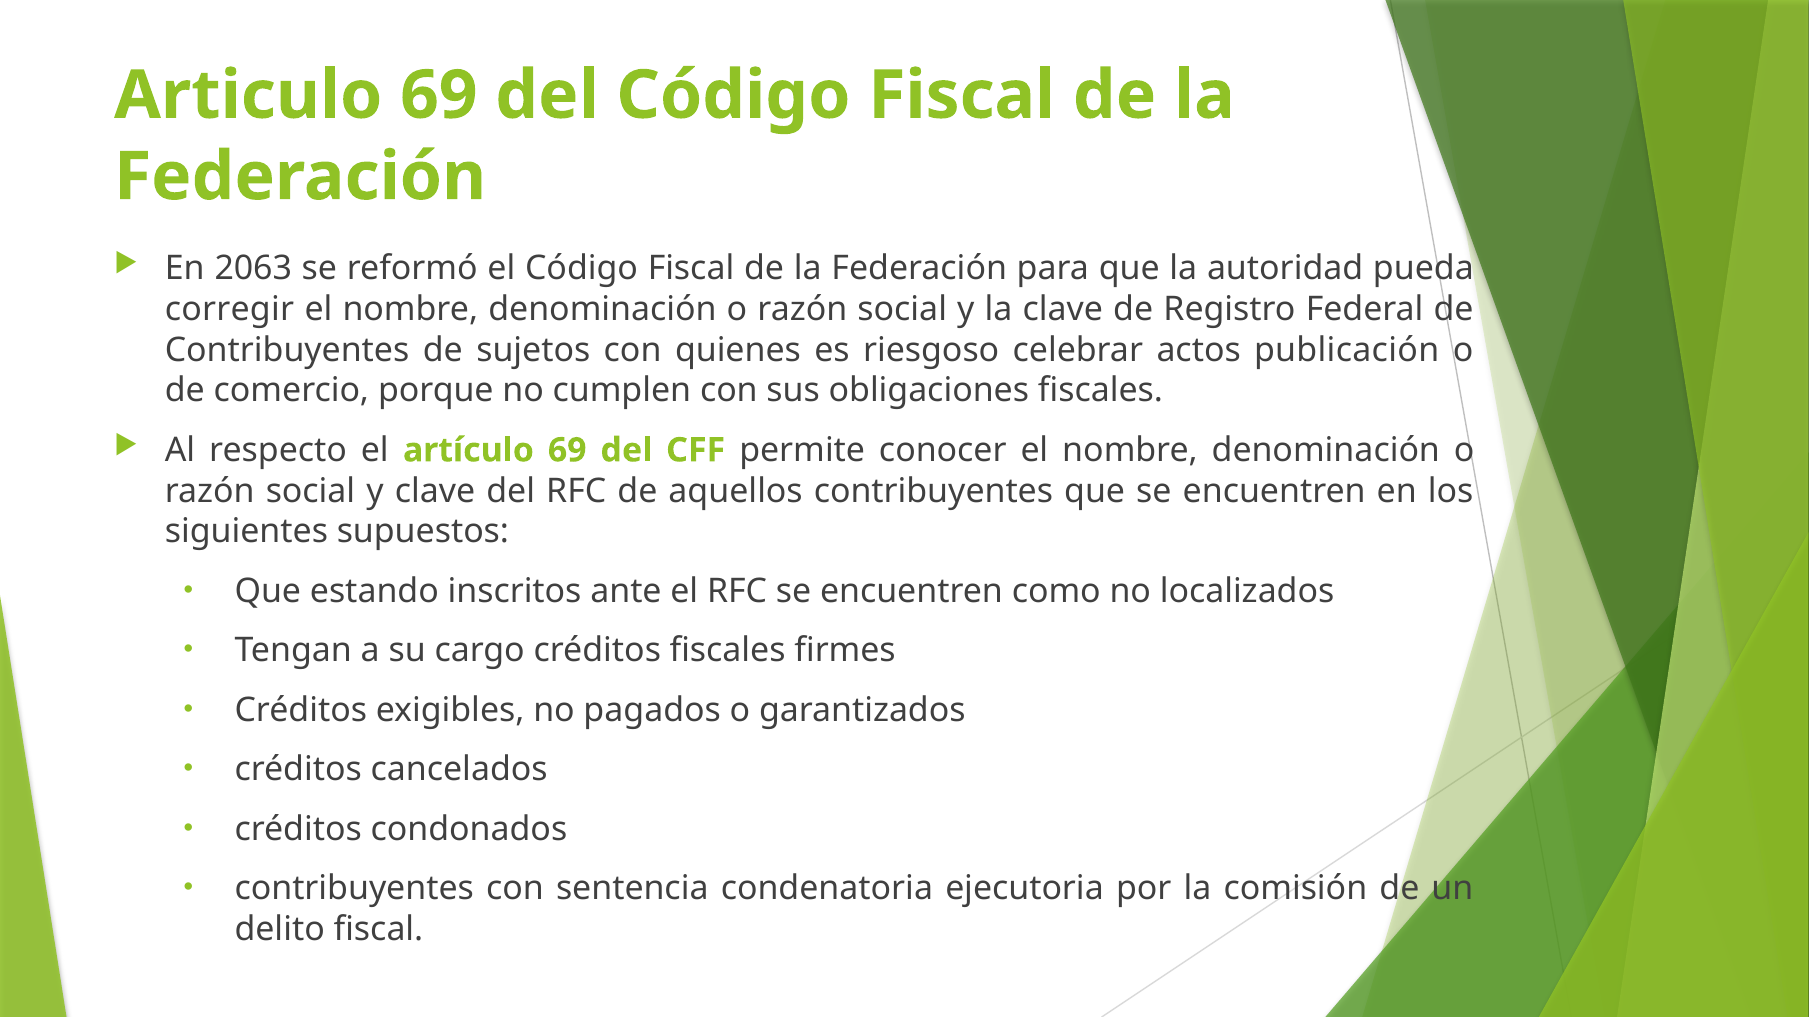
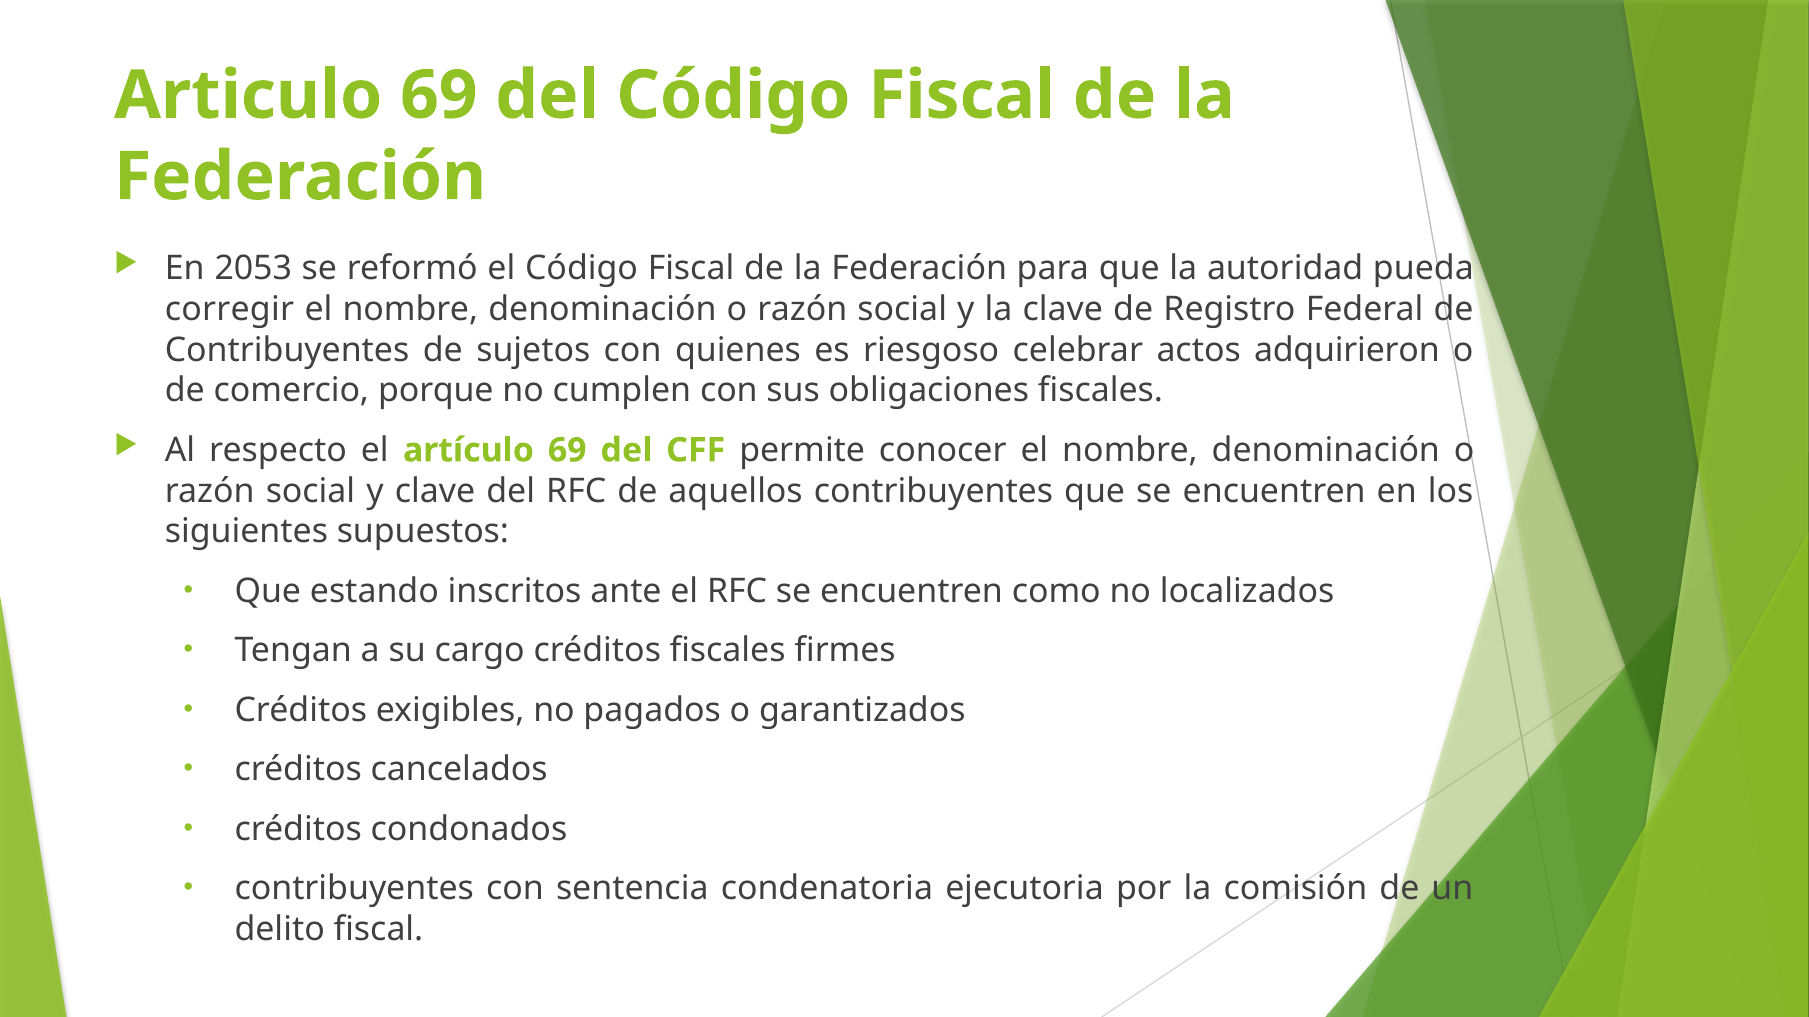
2063: 2063 -> 2053 (253, 269)
publicación: publicación -> adquirieron (1347, 350)
